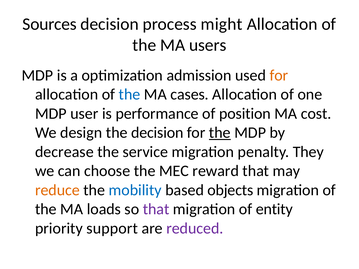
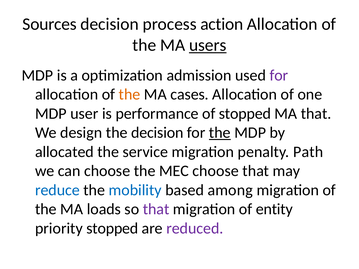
might: might -> action (222, 24)
users underline: none -> present (208, 45)
for colour: orange -> purple (279, 75)
the colour: blue -> orange (130, 94)
of position: position -> stopped (245, 114)
MA cost: cost -> that (316, 114)
decrease: decrease -> allocated (64, 152)
They: They -> Path (308, 152)
MEC reward: reward -> choose (216, 171)
reduce colour: orange -> blue (57, 190)
objects: objects -> among (230, 190)
priority support: support -> stopped (112, 229)
